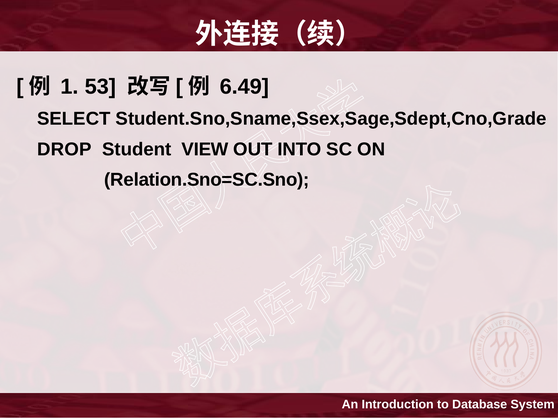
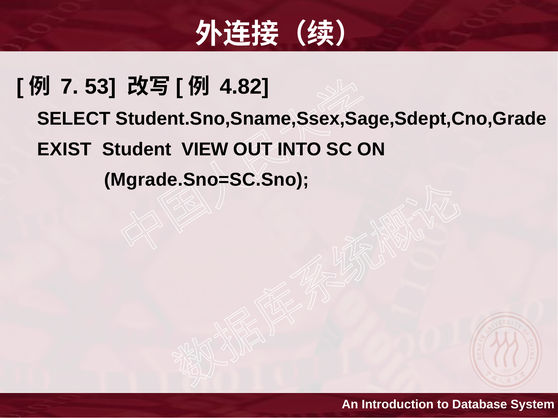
1: 1 -> 7 (70, 87)
6.49: 6.49 -> 4.82 (245, 87)
DROP: DROP -> EXIST (64, 149)
Relation.Sno=SC.Sno: Relation.Sno=SC.Sno -> Mgrade.Sno=SC.Sno (207, 180)
